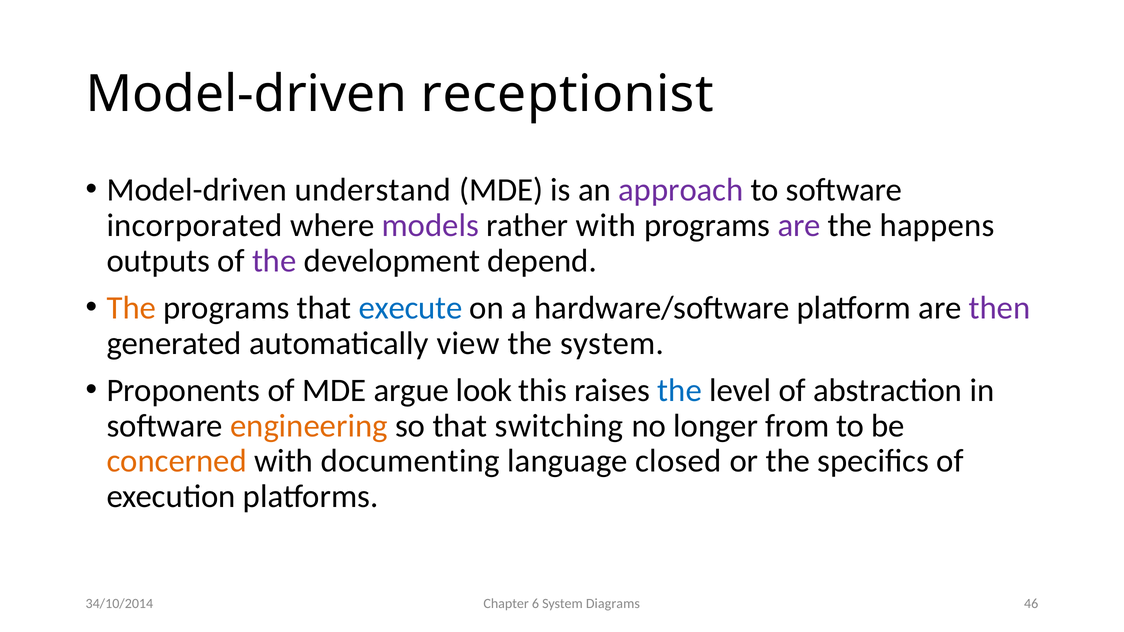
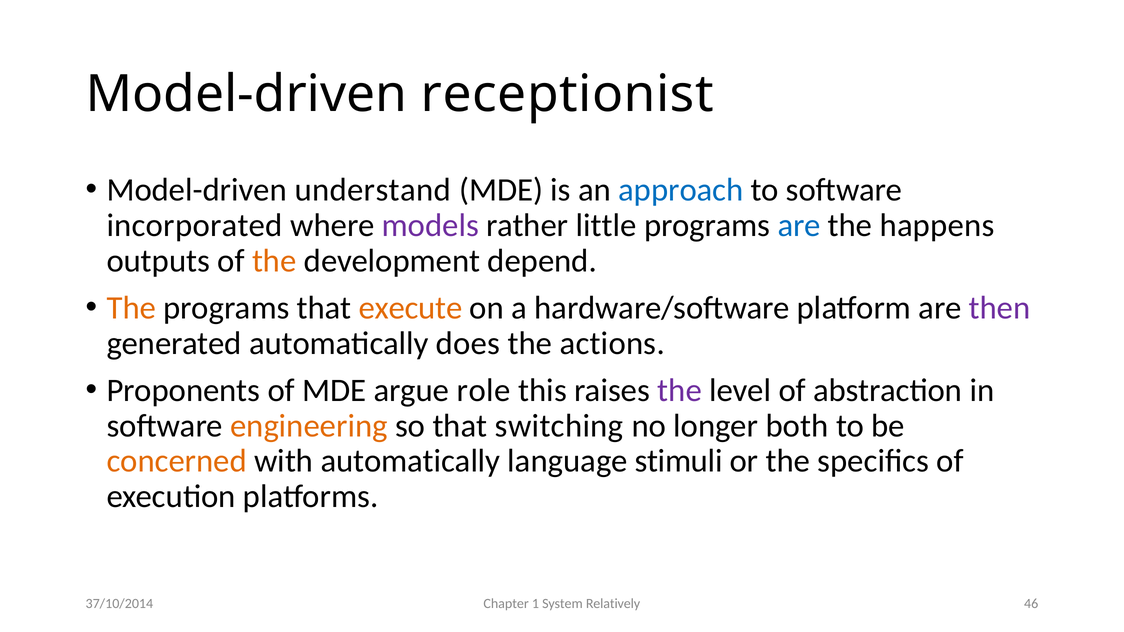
approach colour: purple -> blue (681, 190)
rather with: with -> little (606, 225)
are colour: purple -> blue (799, 225)
the colour: purple -> orange (274, 261)
execute colour: blue -> orange (411, 308)
view: view -> does (468, 343)
the system: system -> actions (612, 343)
look: look -> role (484, 390)
the colour: blue -> purple (680, 390)
from: from -> both (797, 426)
with documenting: documenting -> automatically (410, 461)
closed: closed -> stimuli (679, 461)
34/10/2014: 34/10/2014 -> 37/10/2014 (119, 604)
6: 6 -> 1 (535, 604)
Diagrams: Diagrams -> Relatively (613, 604)
